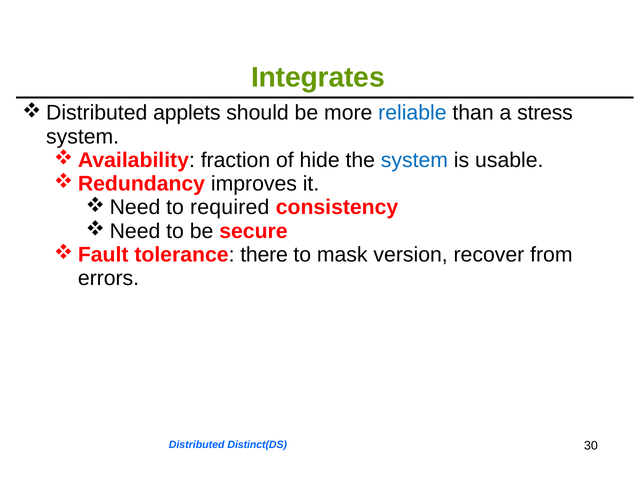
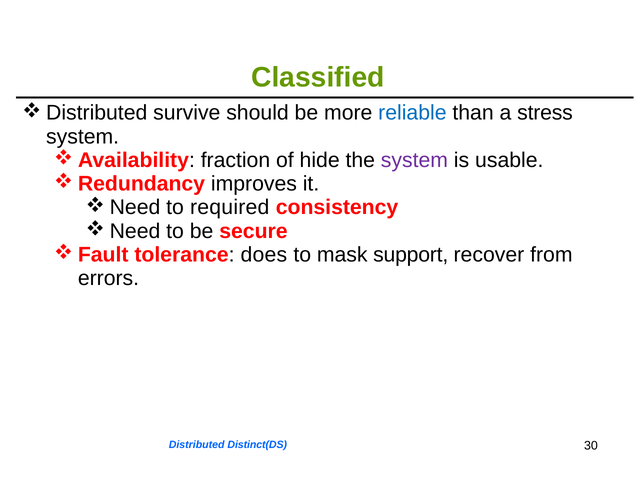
Integrates: Integrates -> Classified (318, 77)
applets: applets -> survive (187, 113)
system colour: blue -> purple (414, 160)
there: there -> does (264, 255)
version: version -> support (411, 255)
